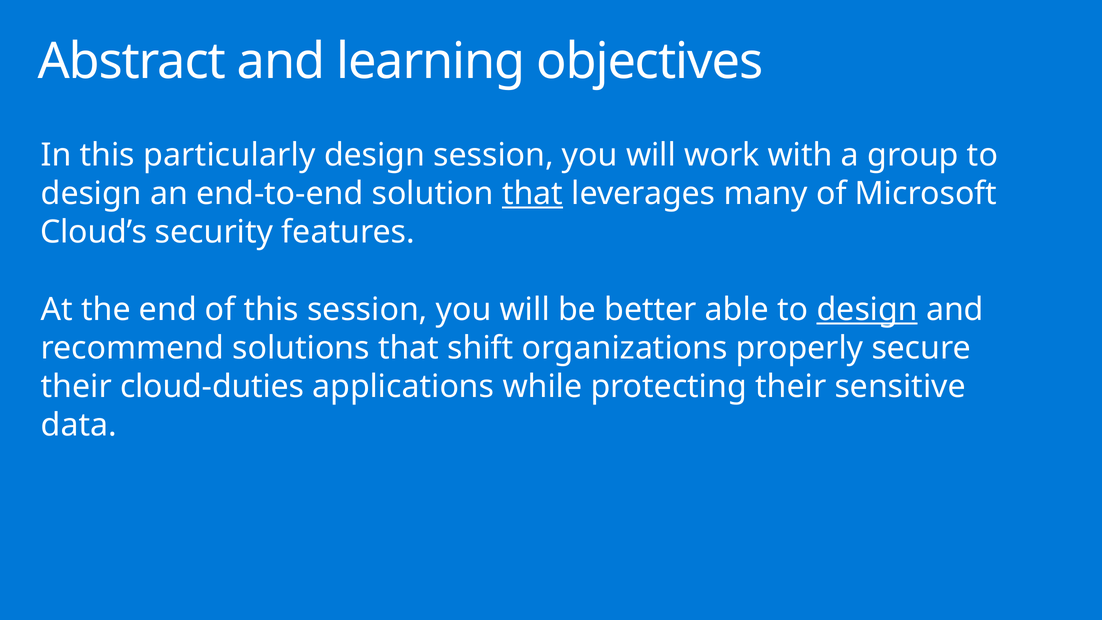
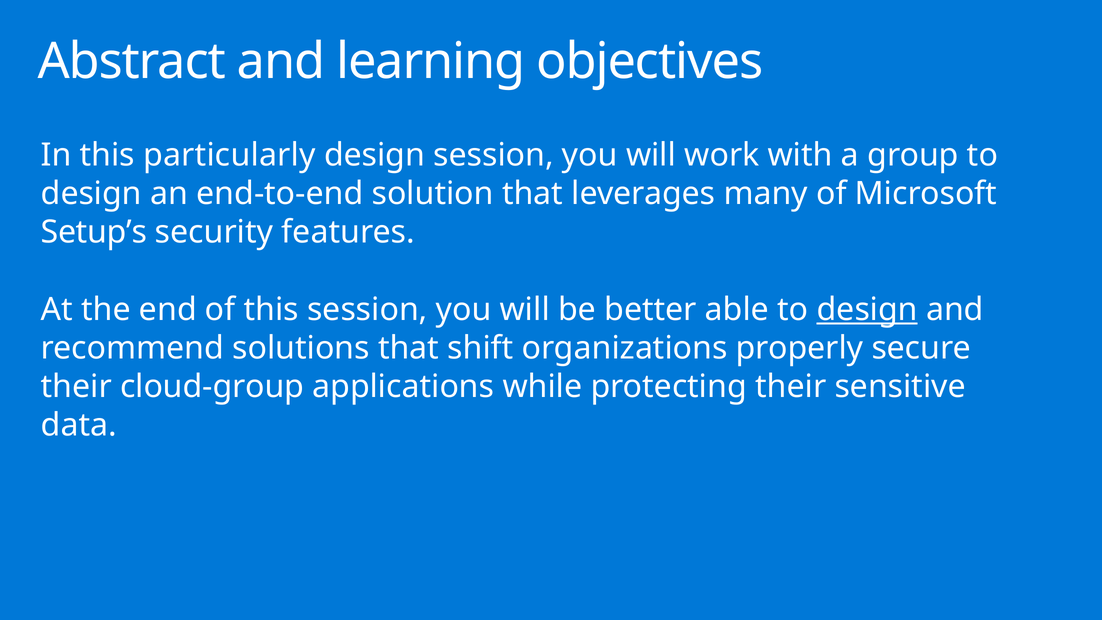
that underline: present -> none (533, 194)
Cloud’s: Cloud’s -> Setup’s (94, 232)
cloud-duties: cloud-duties -> cloud-group (212, 387)
